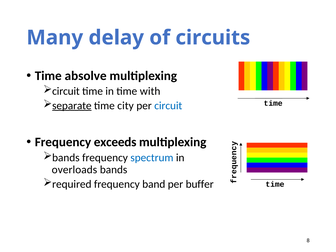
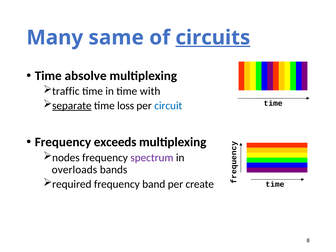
delay: delay -> same (116, 38)
circuits underline: none -> present (213, 38)
circuit: circuit -> traffic (66, 91)
city: city -> loss (126, 106)
bands: bands -> nodes (66, 158)
spectrum colour: blue -> purple (152, 158)
buffer: buffer -> create (200, 184)
